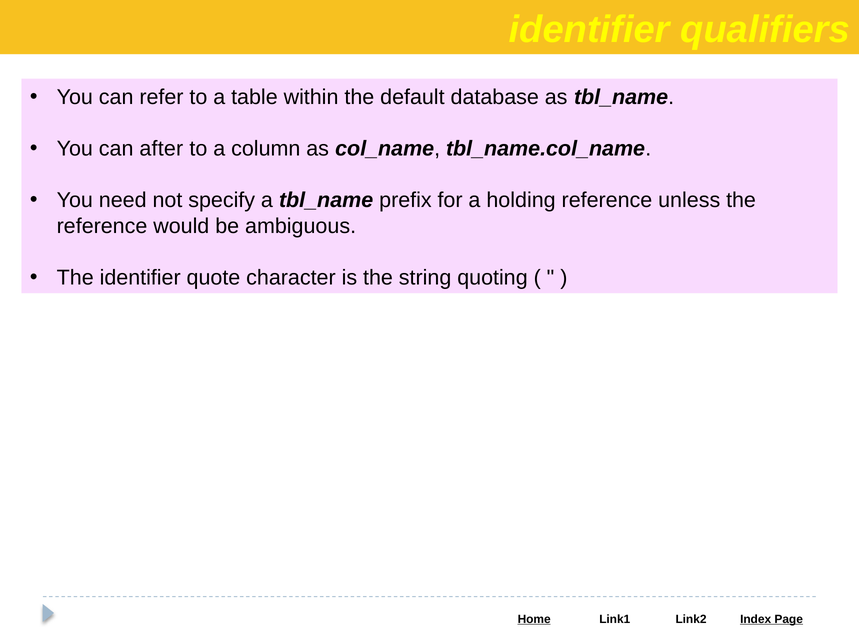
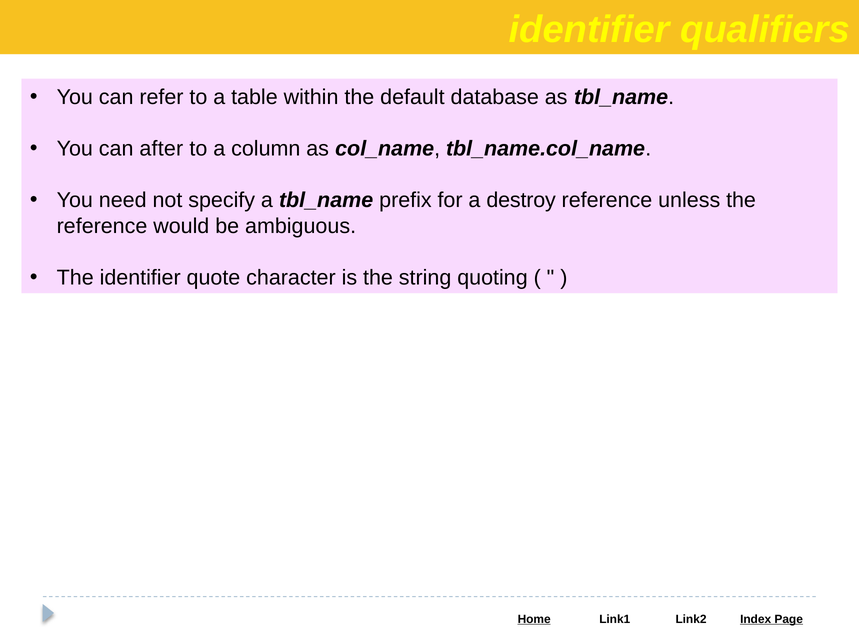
holding: holding -> destroy (521, 200)
